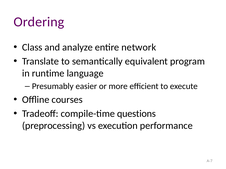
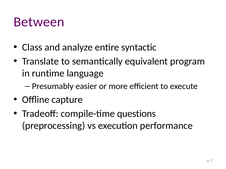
Ordering: Ordering -> Between (39, 22)
network: network -> syntactic (139, 47)
courses: courses -> capture (67, 100)
